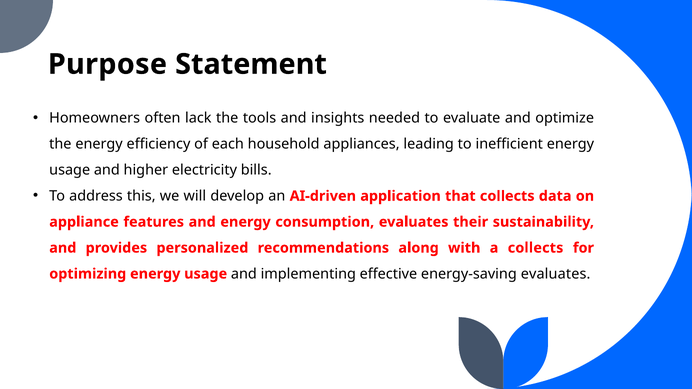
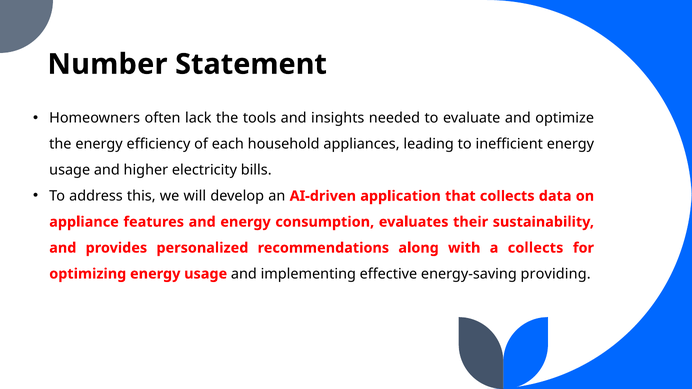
Purpose: Purpose -> Number (107, 64)
energy-saving evaluates: evaluates -> providing (556, 274)
